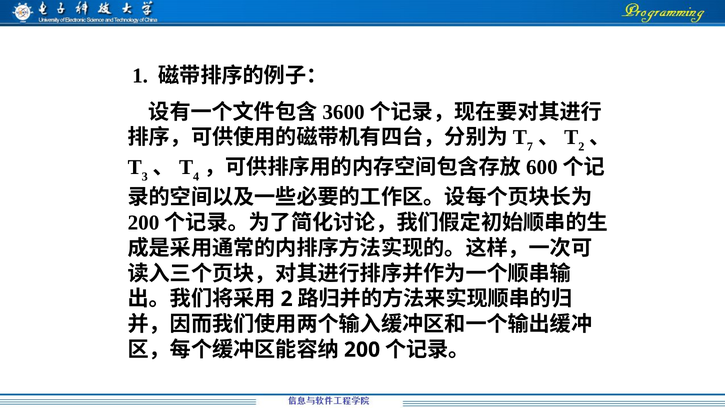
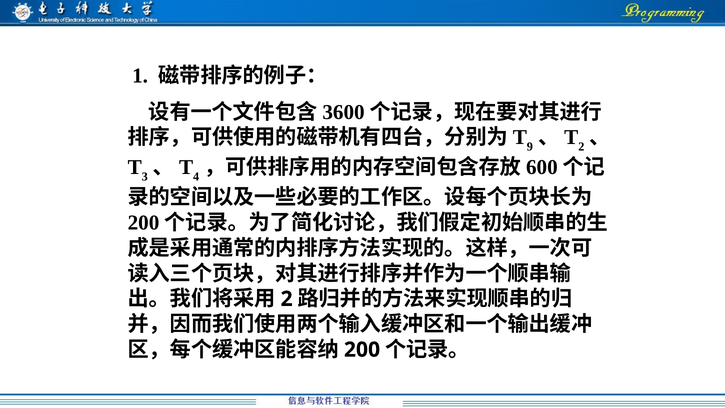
7: 7 -> 9 (530, 147)
